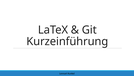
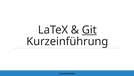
Git underline: none -> present (89, 30)
